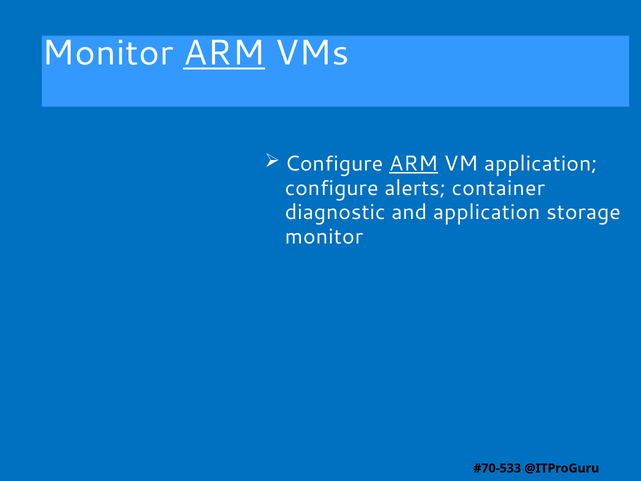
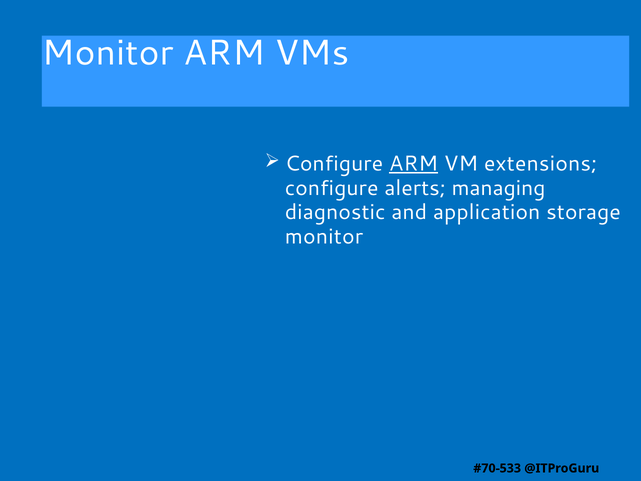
ARM underline: present -> none (224, 53)
VM application: application -> extensions (541, 164)
container: container -> managing (498, 188)
